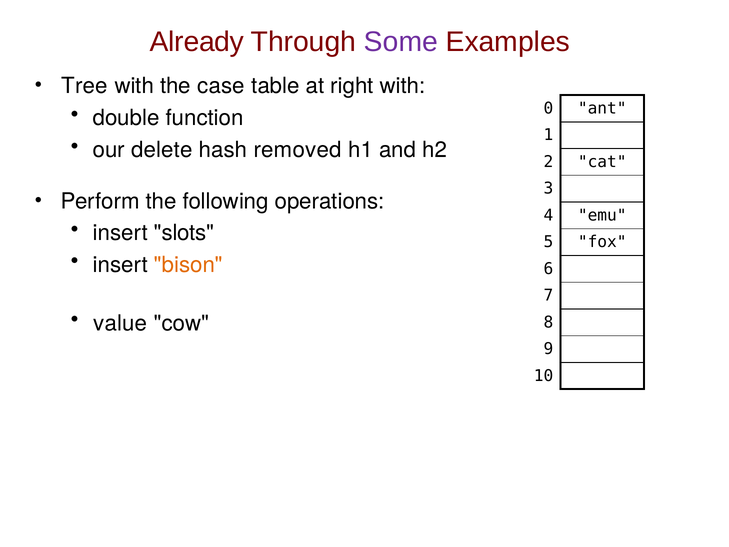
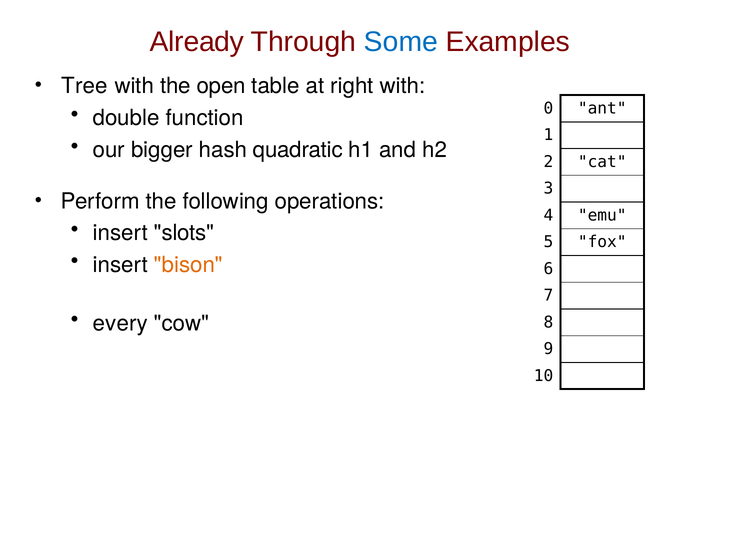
Some colour: purple -> blue (401, 42)
case: case -> open (221, 86)
delete: delete -> bigger (162, 150)
removed: removed -> quadratic (298, 150)
value: value -> every (120, 323)
